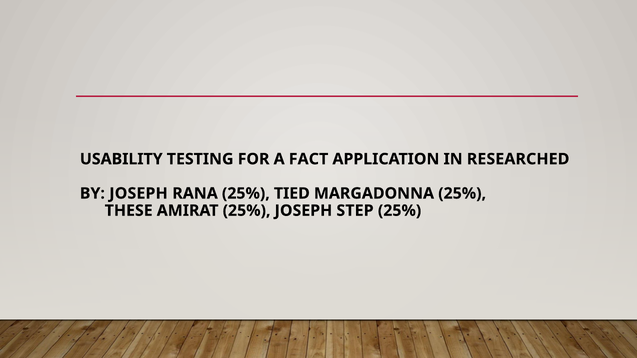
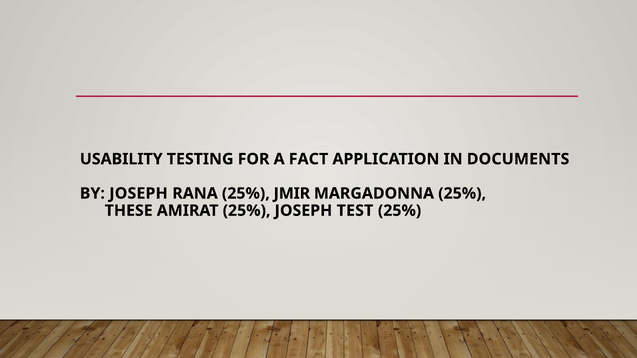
RESEARCHED: RESEARCHED -> DOCUMENTS (518, 159)
TIED: TIED -> JMIR (292, 194)
STEP: STEP -> TEST (355, 211)
